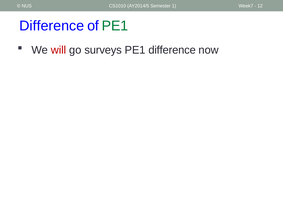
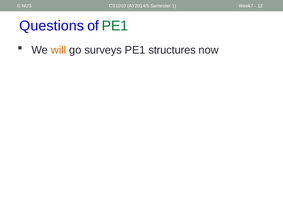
Difference: Difference -> Questions (52, 26)
will colour: red -> orange (59, 50)
PE1 difference: difference -> structures (172, 50)
